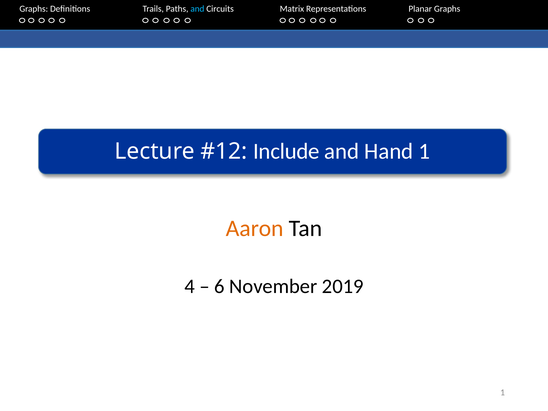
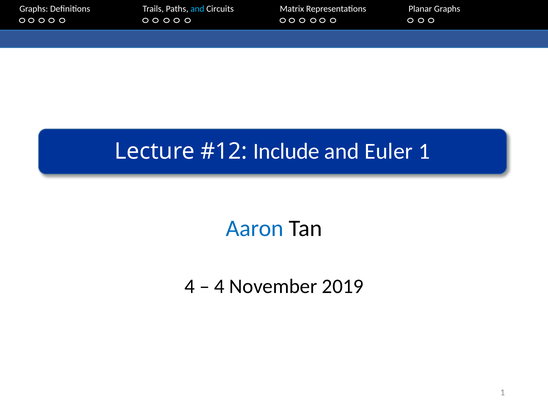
Hand: Hand -> Euler (389, 151)
Aaron colour: orange -> blue (255, 228)
6: 6 -> 4 (219, 286)
